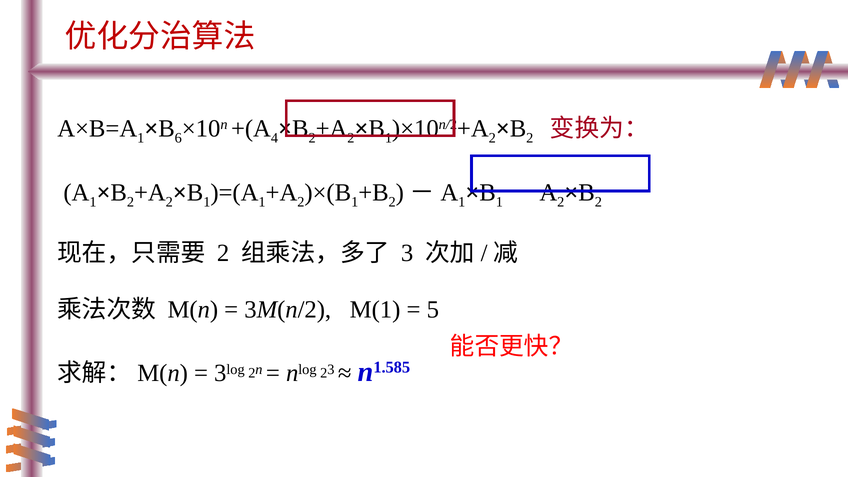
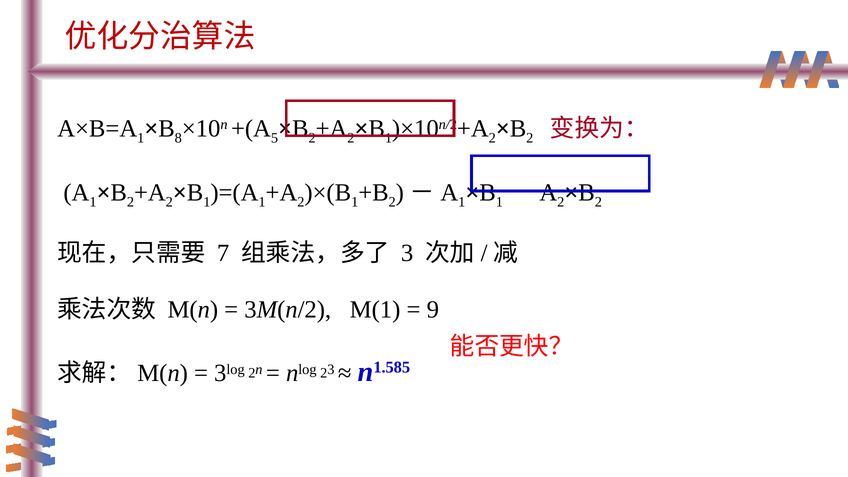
6: 6 -> 8 (178, 138)
4: 4 -> 5 (275, 138)
2: 2 -> 7 (223, 253)
5: 5 -> 9 (433, 310)
